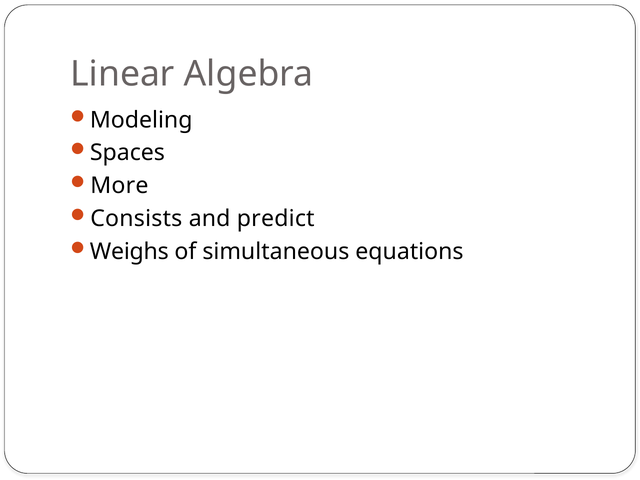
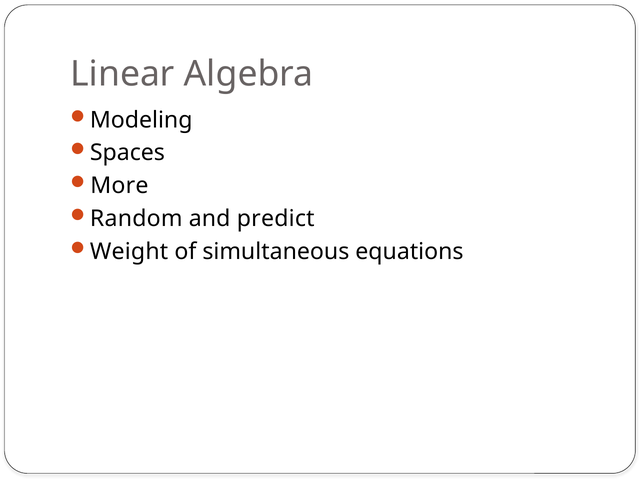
Consists: Consists -> Random (136, 219)
Weighs: Weighs -> Weight (129, 251)
